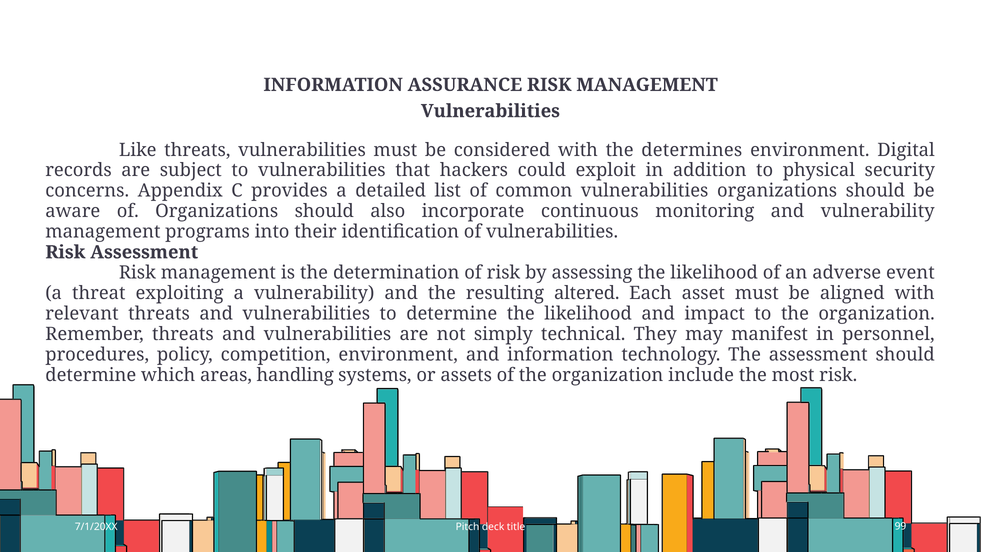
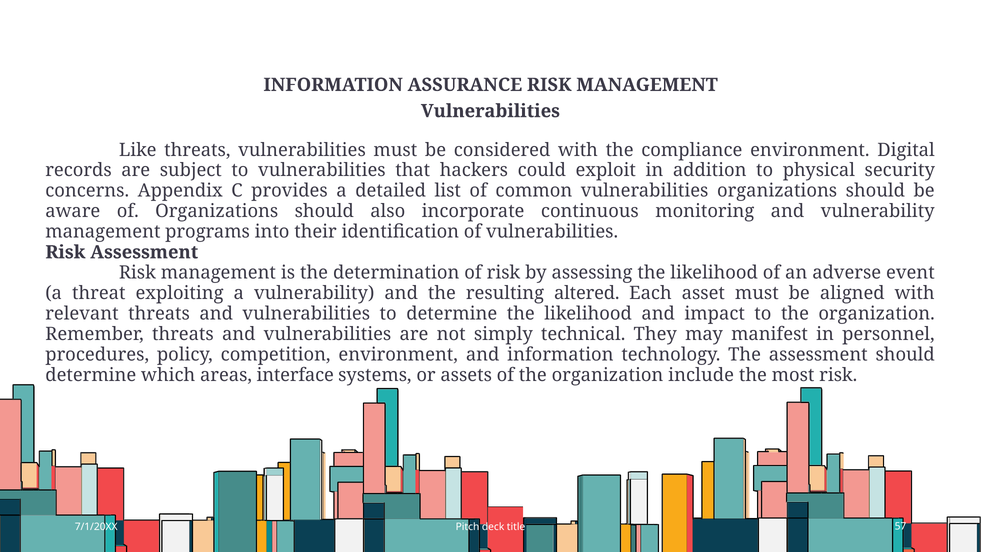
determines: determines -> compliance (692, 150)
handling: handling -> interface (295, 375)
99: 99 -> 57 (900, 526)
